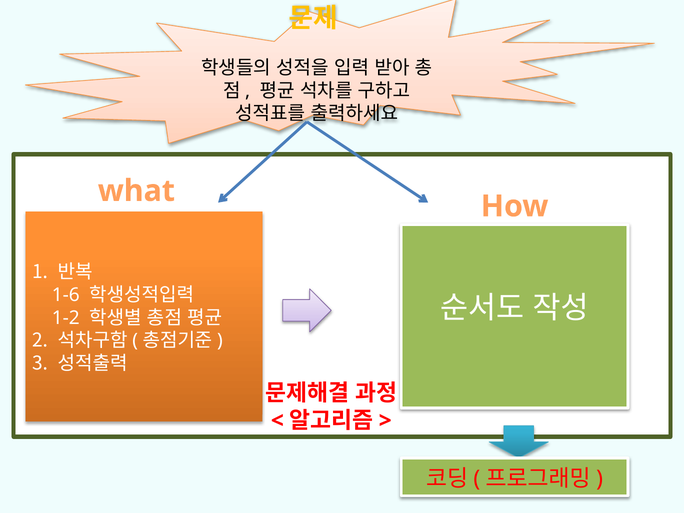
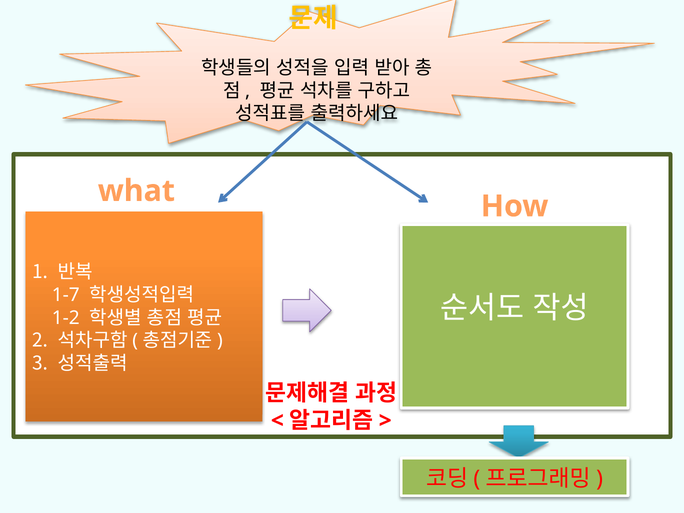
1-6: 1-6 -> 1-7 (66, 295)
